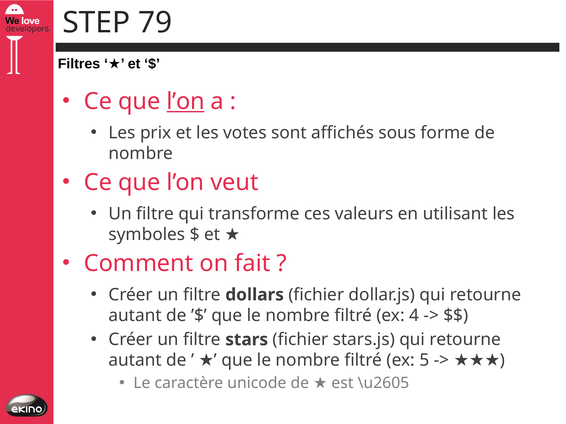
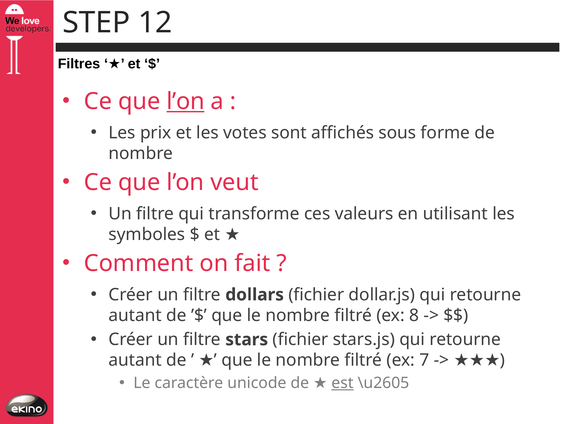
79: 79 -> 12 (155, 23)
4: 4 -> 8 (414, 316)
5: 5 -> 7 (424, 361)
est underline: none -> present (342, 384)
